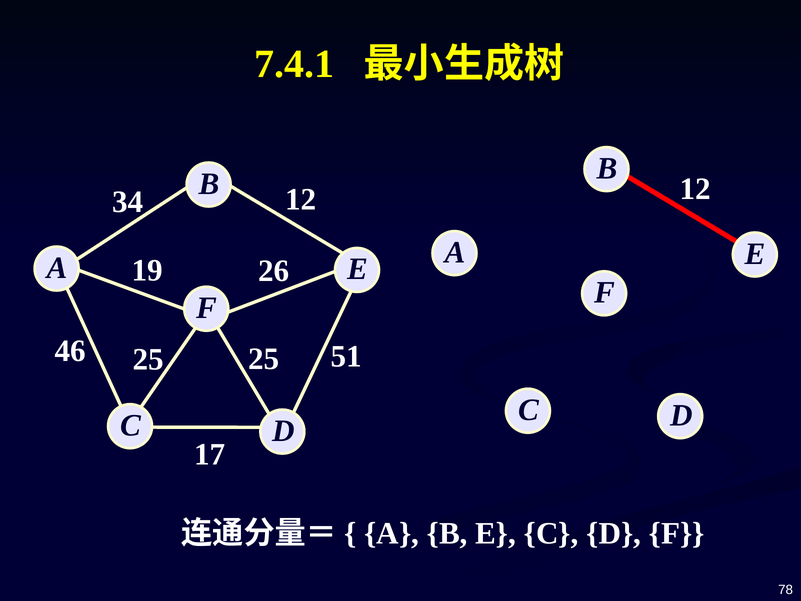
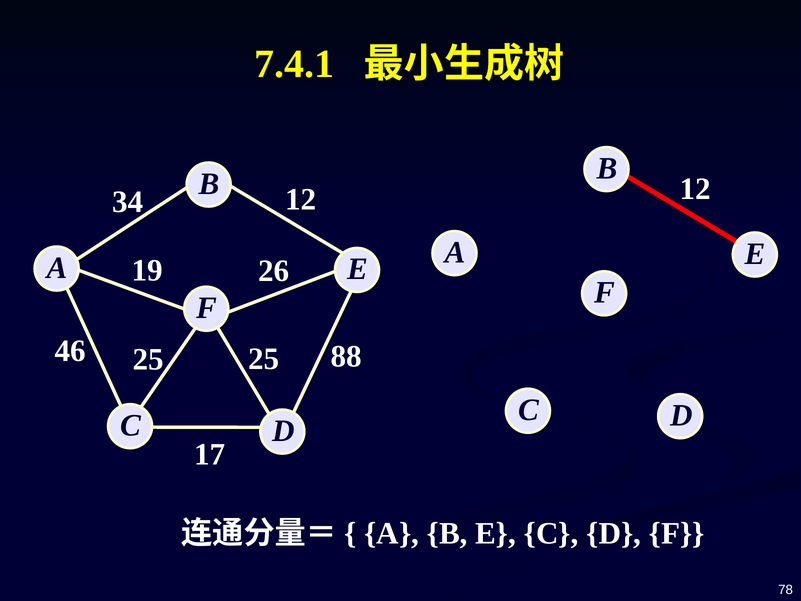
51: 51 -> 88 (346, 356)
